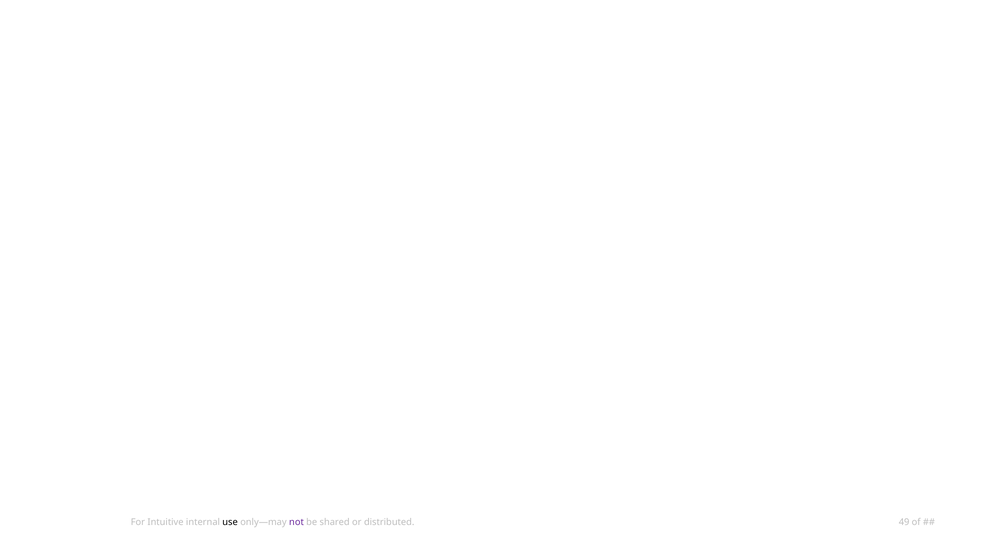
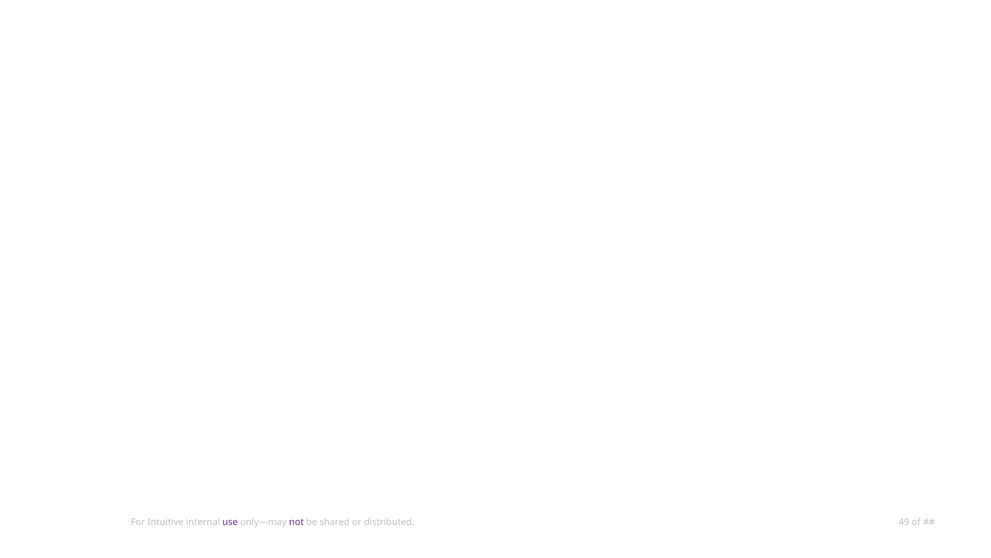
use colour: black -> purple (230, 522)
